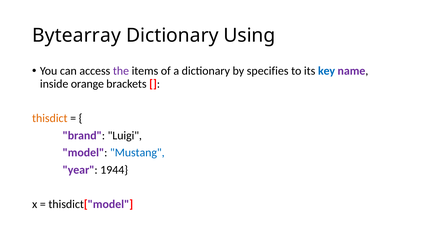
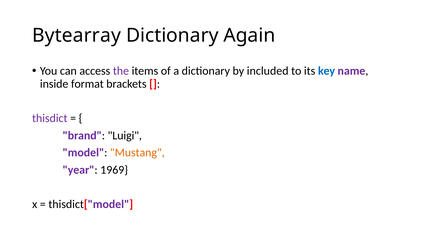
Using: Using -> Again (249, 35)
specifies: specifies -> included (268, 71)
orange: orange -> format (87, 84)
thisdict colour: orange -> purple (50, 118)
Mustang colour: blue -> orange (137, 153)
1944: 1944 -> 1969 (114, 170)
